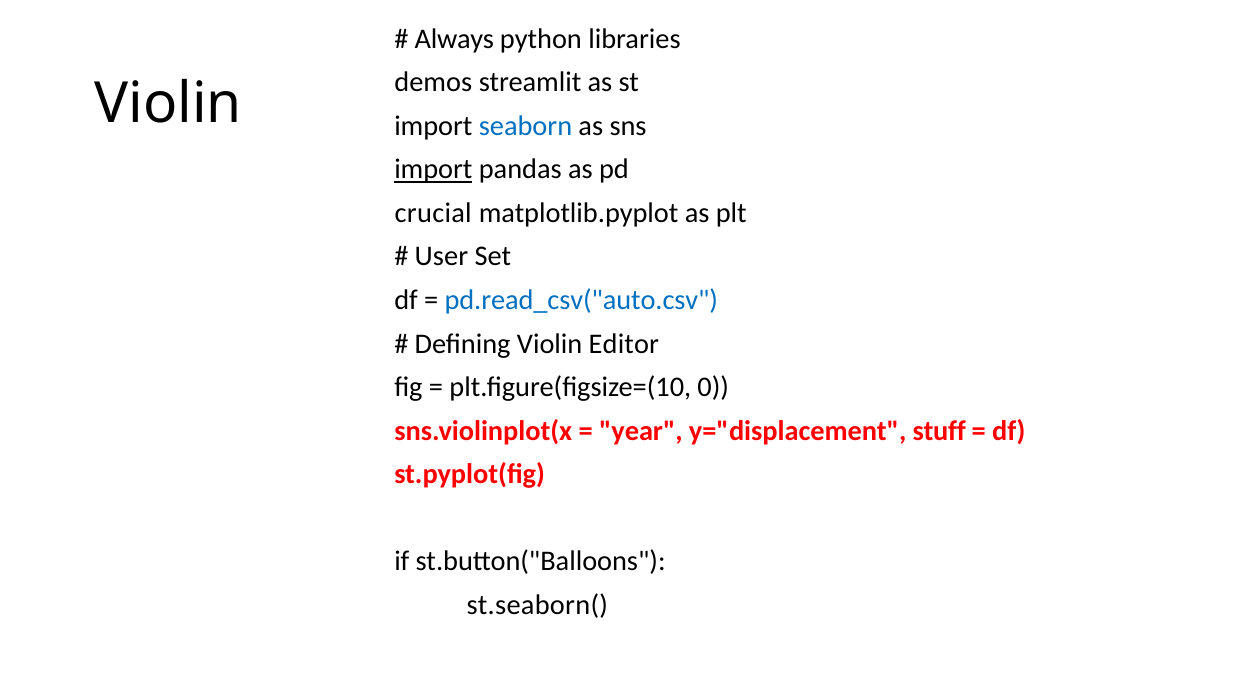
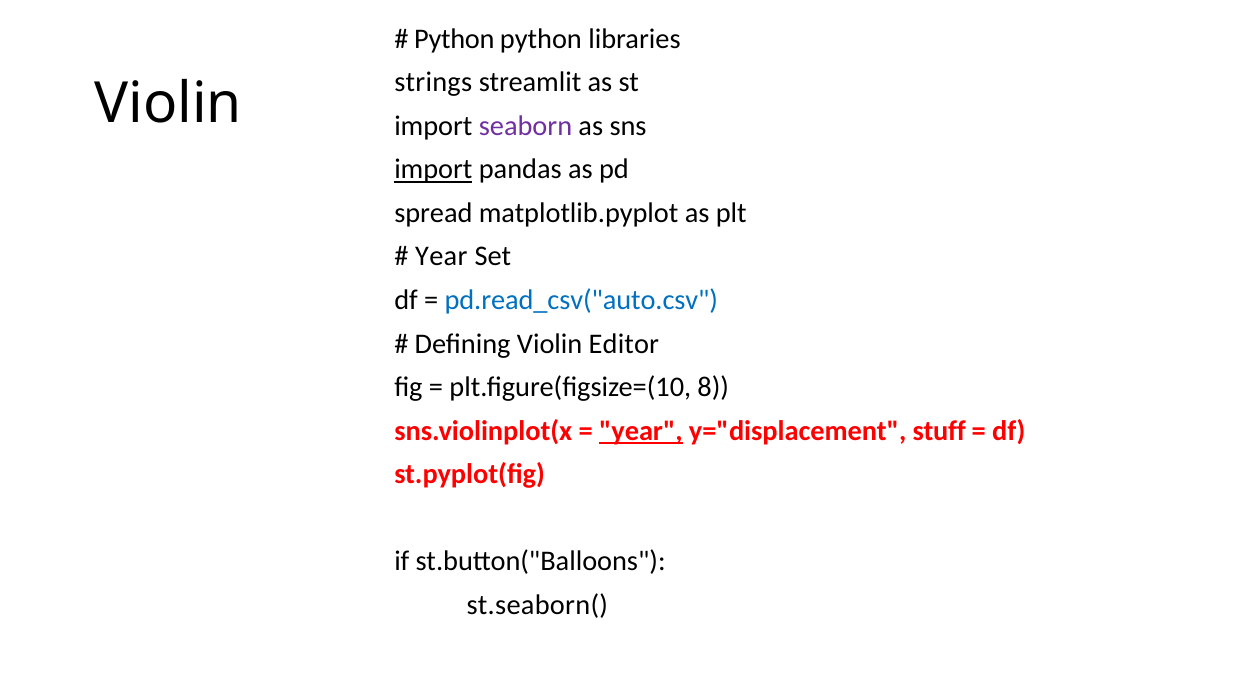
Always: Always -> Python (454, 39)
demos: demos -> strings (433, 82)
seaborn colour: blue -> purple (526, 126)
crucial: crucial -> spread (433, 213)
User: User -> Year (441, 257)
0: 0 -> 8 (713, 387)
year underline: none -> present (641, 431)
